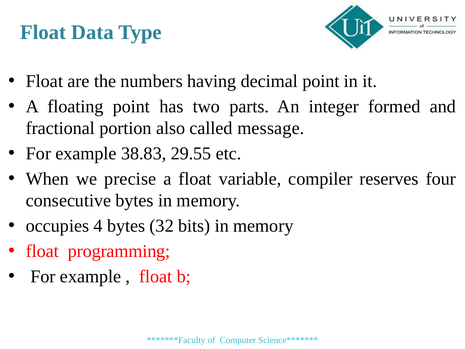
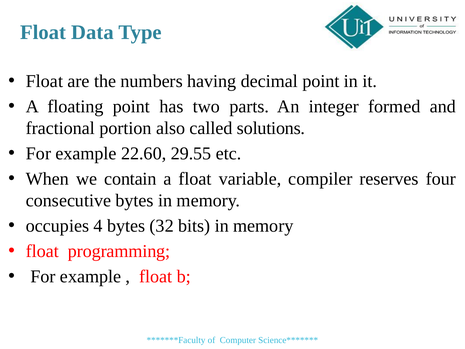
message: message -> solutions (271, 128)
38.83: 38.83 -> 22.60 (144, 153)
precise: precise -> contain (130, 179)
